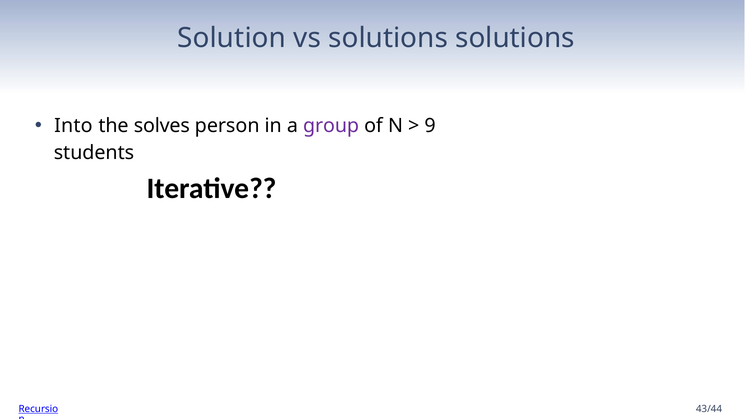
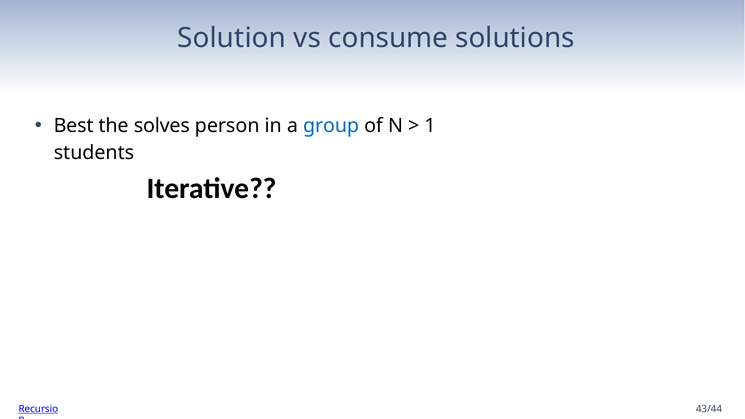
vs solutions: solutions -> consume (388, 38)
Into: Into -> Best (74, 126)
group colour: purple -> blue (331, 126)
9: 9 -> 1 (430, 126)
